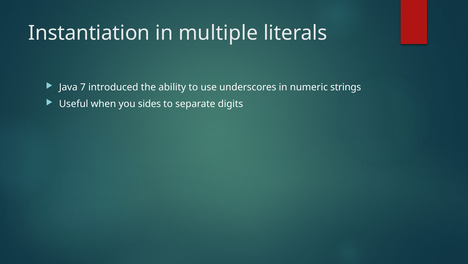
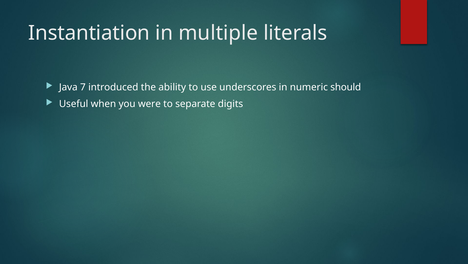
strings: strings -> should (346, 87)
sides: sides -> were (149, 104)
